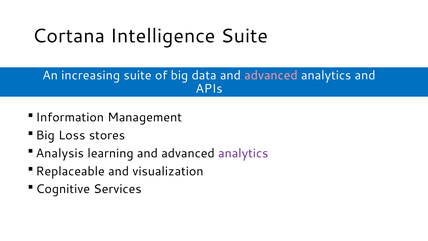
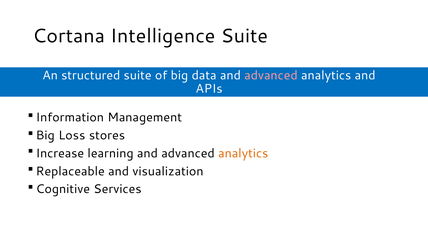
increasing: increasing -> structured (91, 75)
Analysis: Analysis -> Increase (60, 153)
analytics colour: purple -> orange (243, 153)
